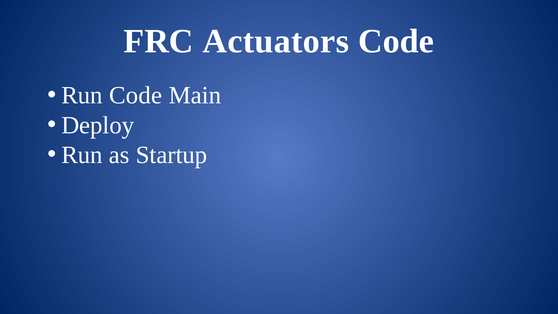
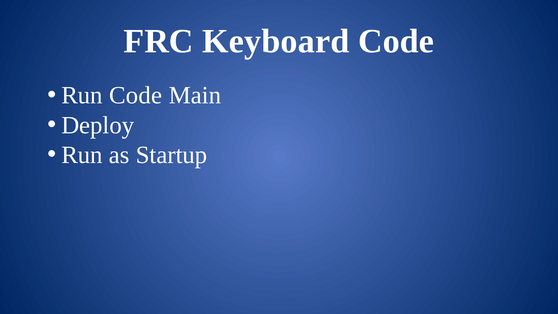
Actuators: Actuators -> Keyboard (276, 41)
